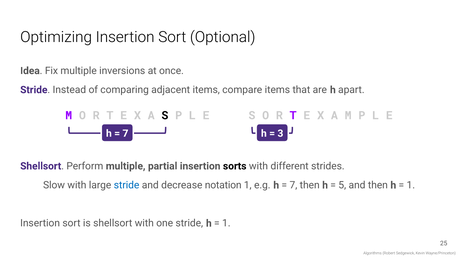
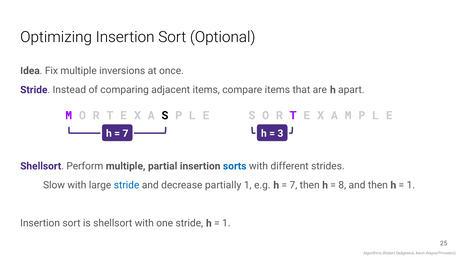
sorts colour: black -> blue (235, 167)
notation: notation -> partially (223, 186)
5: 5 -> 8 (342, 186)
